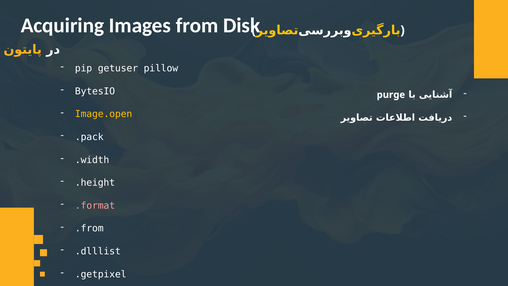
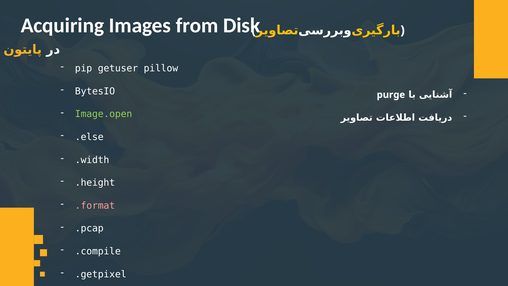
Image.open colour: yellow -> light green (104, 114)
.pack: .pack -> .else (89, 137)
.from: .from -> .pcap (89, 228)
.dlllist: .dlllist -> .compile (98, 251)
